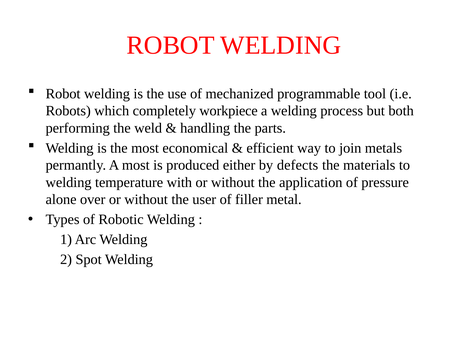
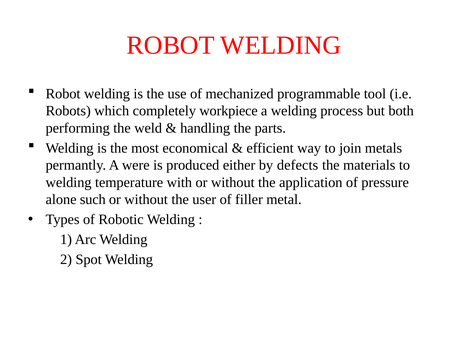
A most: most -> were (136, 165)
over: over -> such (93, 199)
